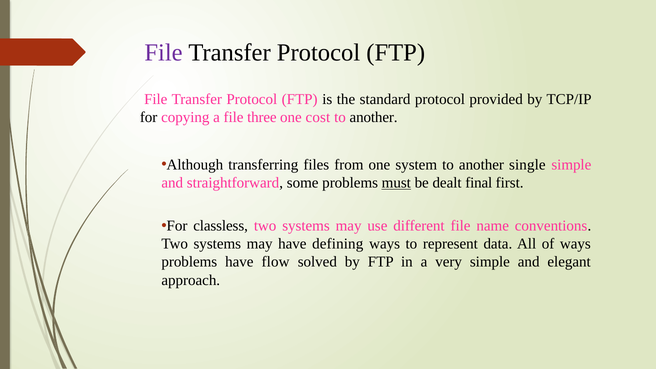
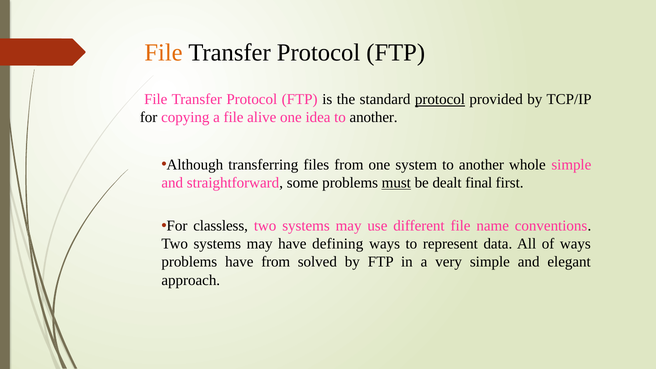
File colour: purple -> orange (164, 53)
protocol underline: none -> present (440, 99)
three: three -> alive (262, 117)
cost: cost -> idea (318, 117)
single: single -> whole (527, 165)
have flow: flow -> from (276, 262)
